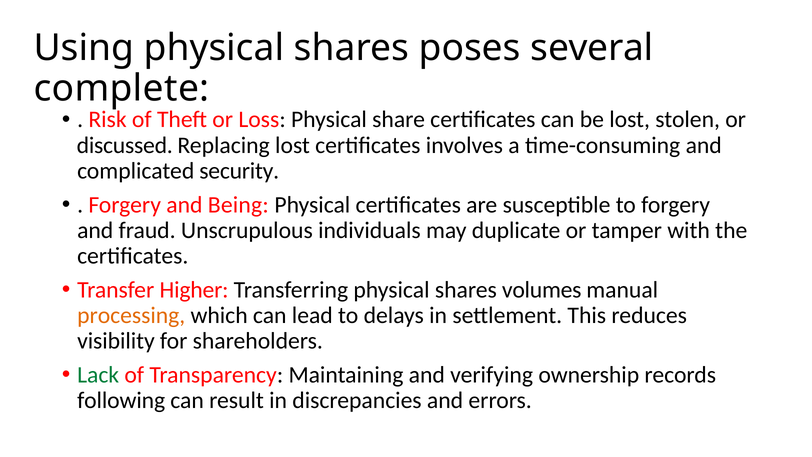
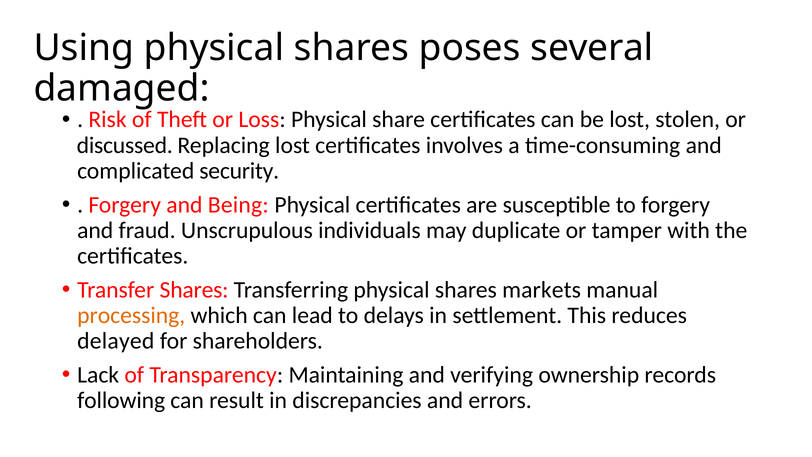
complete: complete -> damaged (122, 88)
Transfer Higher: Higher -> Shares (194, 290)
volumes: volumes -> markets (542, 290)
visibility: visibility -> delayed (116, 341)
Lack colour: green -> black (98, 375)
